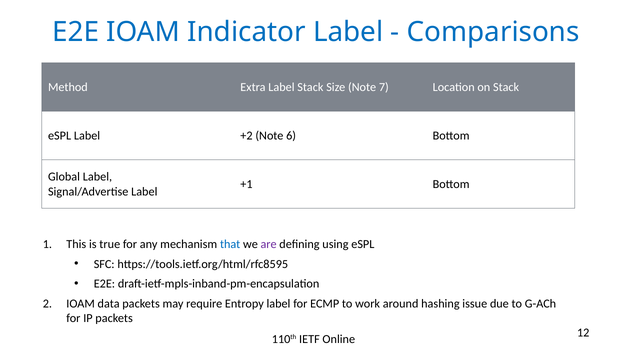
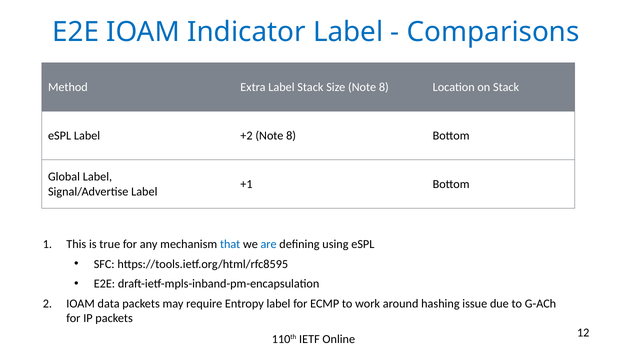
Size Note 7: 7 -> 8 (384, 87)
+2 Note 6: 6 -> 8 (291, 136)
are colour: purple -> blue (269, 244)
